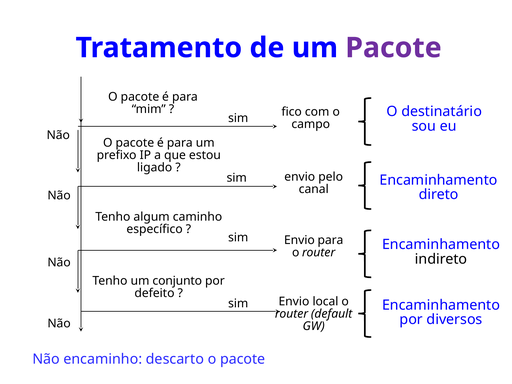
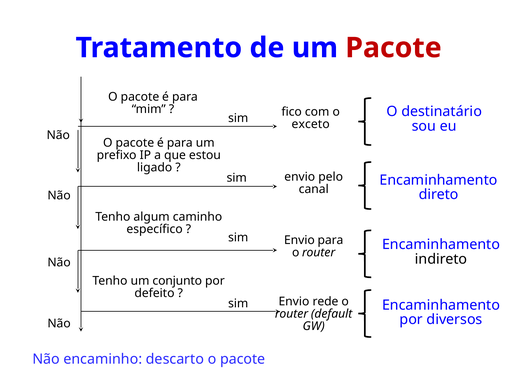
Pacote colour: purple -> red (394, 48)
campo: campo -> exceto (311, 124)
local: local -> rede (325, 301)
